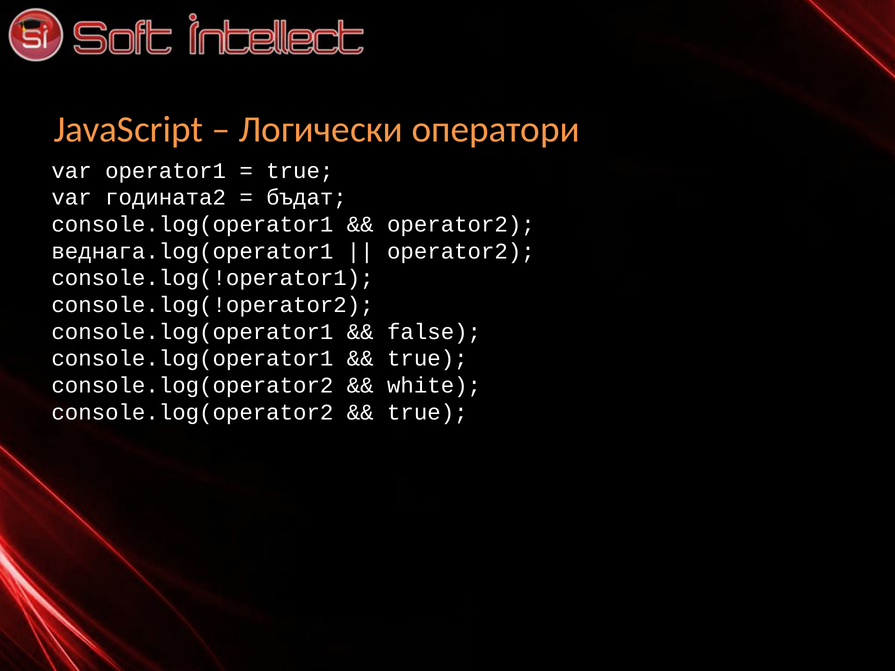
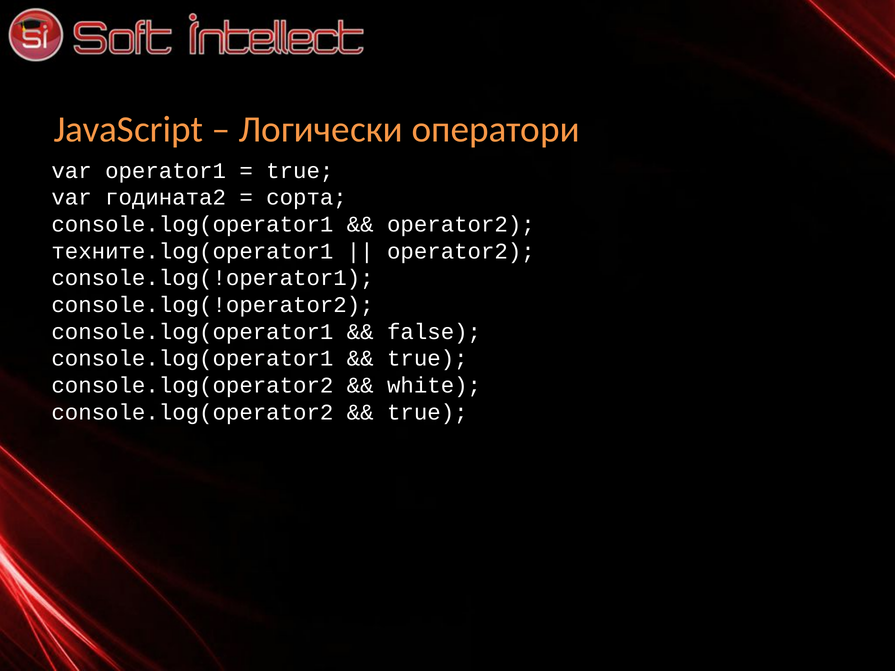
бъдат: бъдат -> сорта (307, 198)
веднага.log(operator1: веднага.log(operator1 -> техните.log(operator1 (192, 251)
